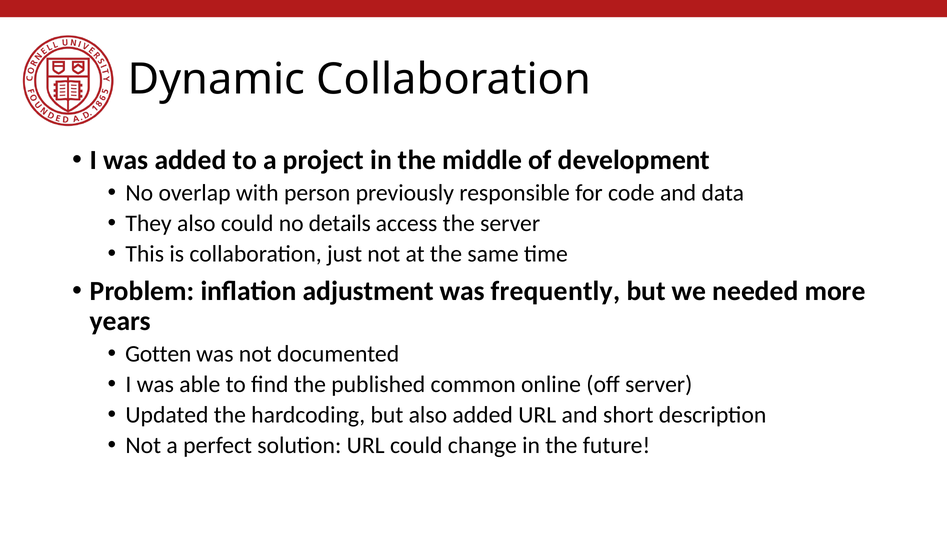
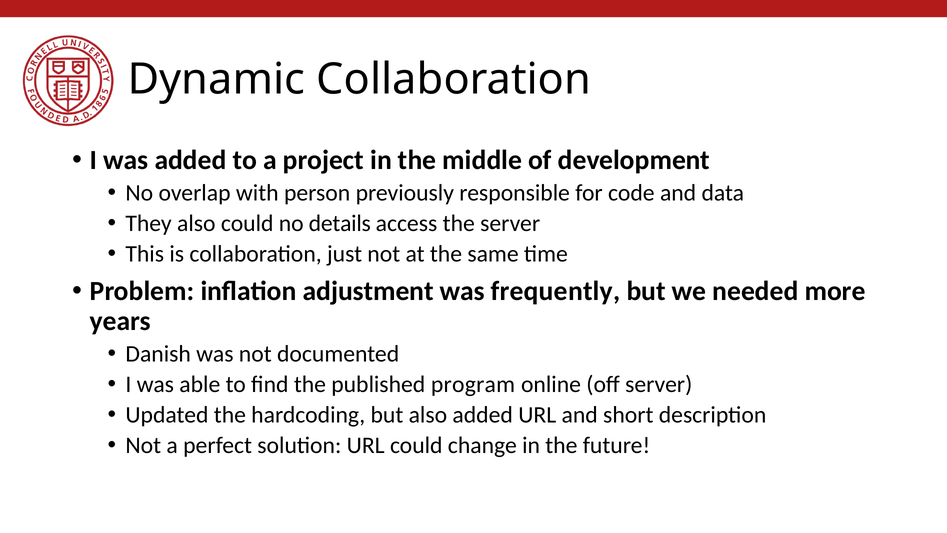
Gotten: Gotten -> Danish (158, 354)
common: common -> program (473, 384)
